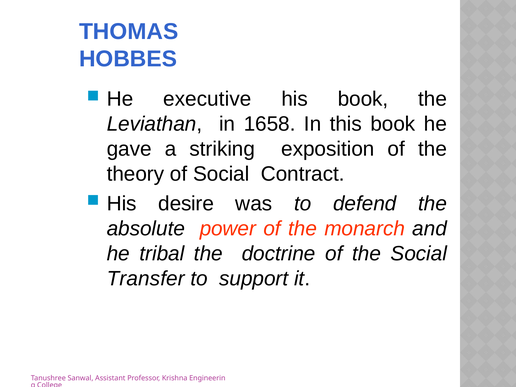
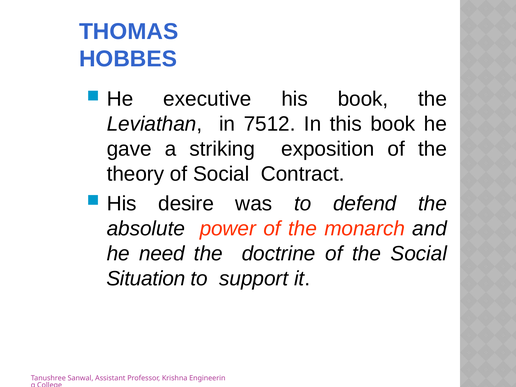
1658: 1658 -> 7512 (270, 124)
tribal: tribal -> need (162, 254)
Transfer: Transfer -> Situation (146, 279)
